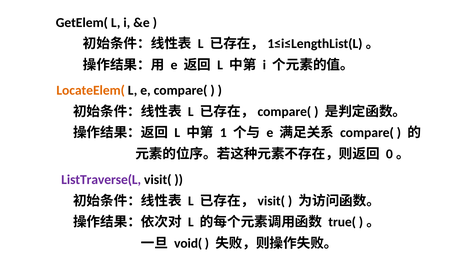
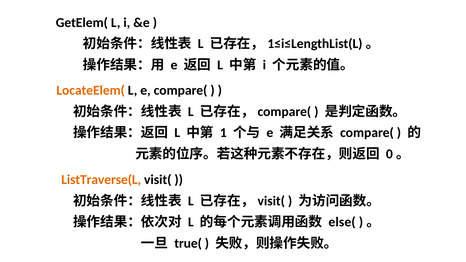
ListTraverse(L colour: purple -> orange (101, 180)
true(: true( -> else( (342, 222)
void(: void( -> true( (188, 243)
